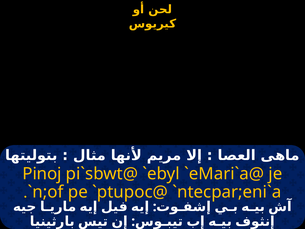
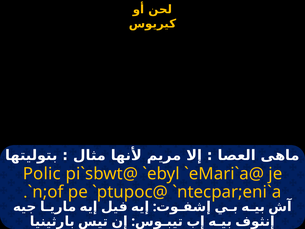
Pinoj: Pinoj -> Polic (42, 174)
